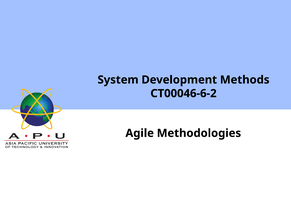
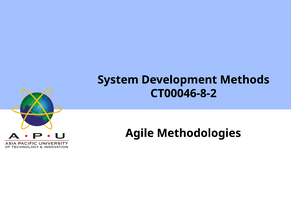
CT00046-6-2: CT00046-6-2 -> CT00046-8-2 (184, 93)
